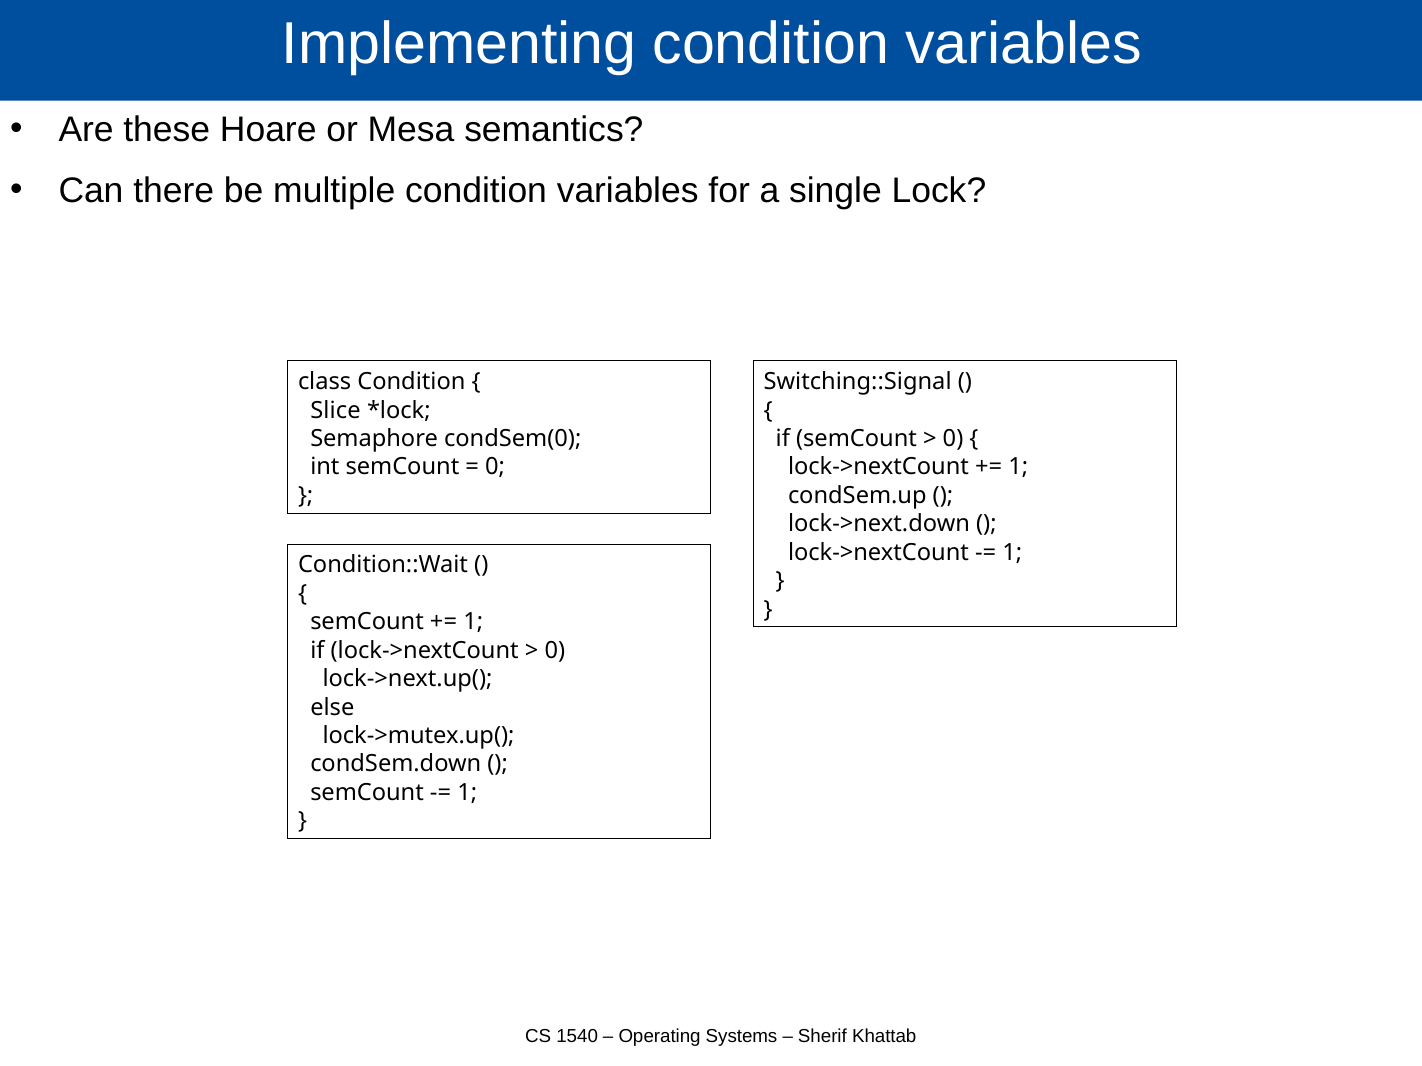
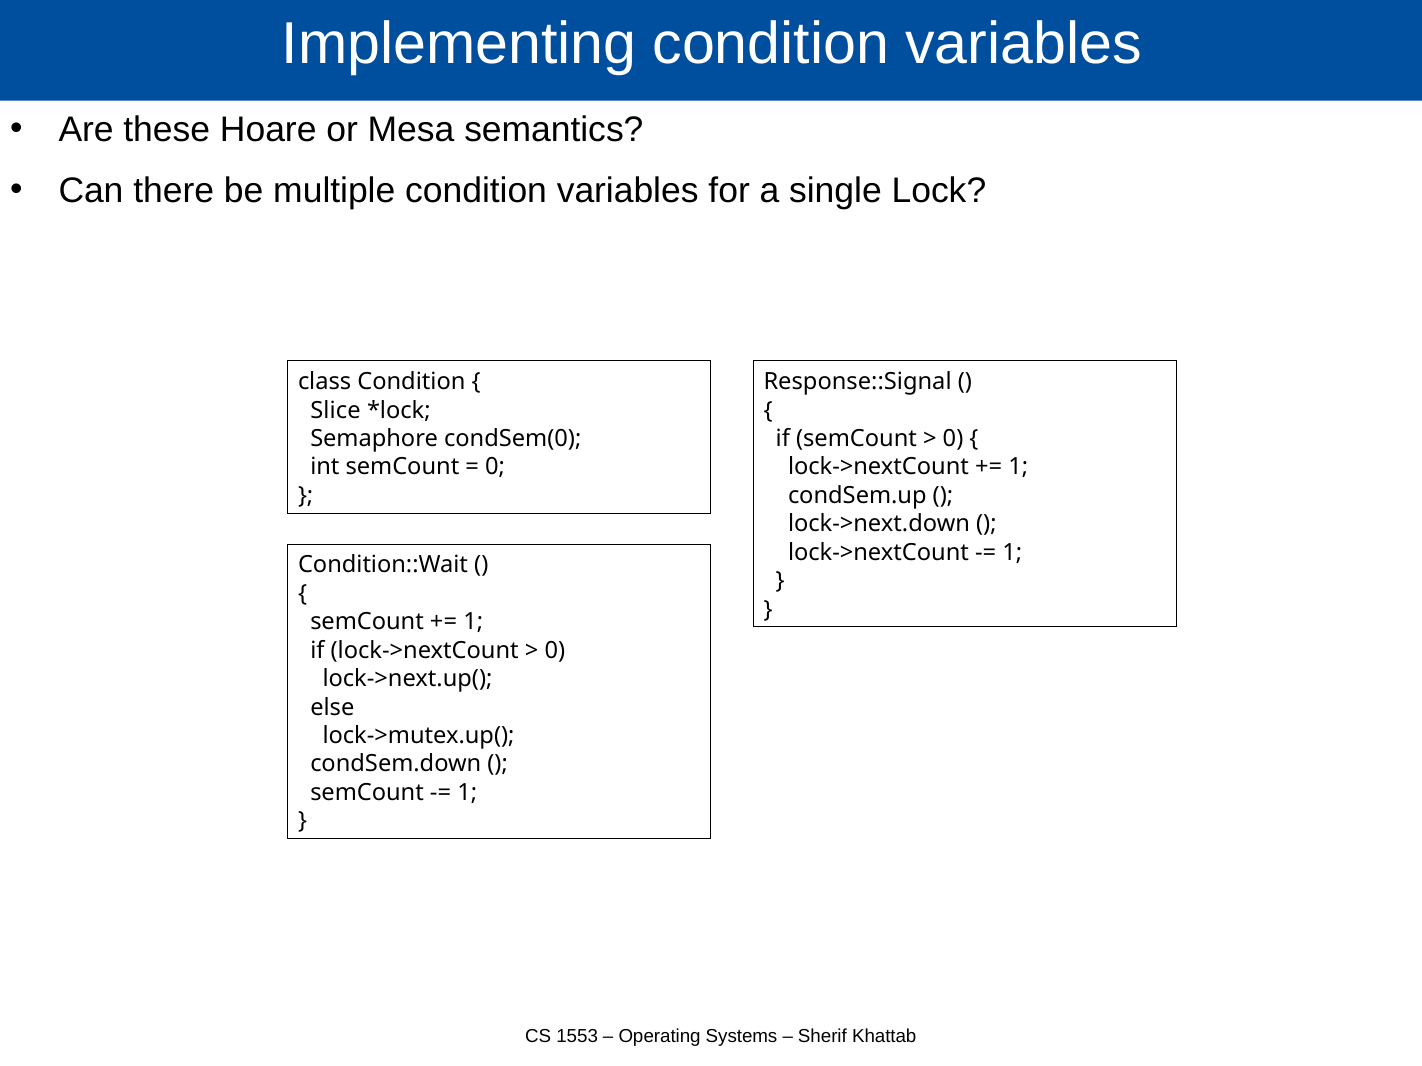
Switching::Signal: Switching::Signal -> Response::Signal (858, 382)
1540: 1540 -> 1553 (577, 1037)
